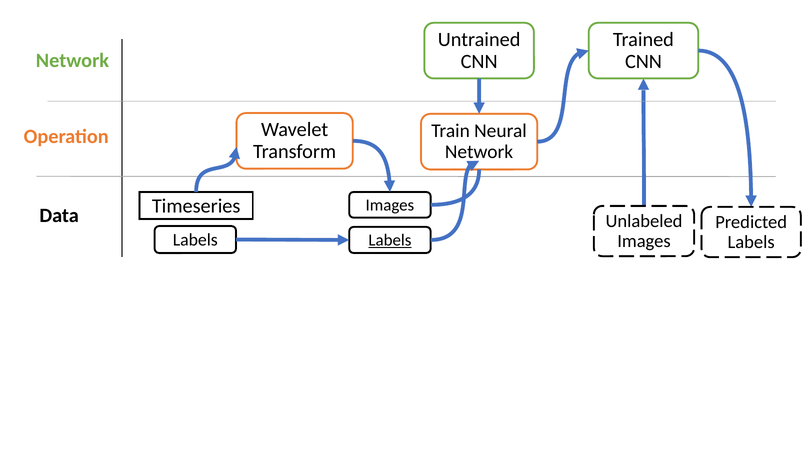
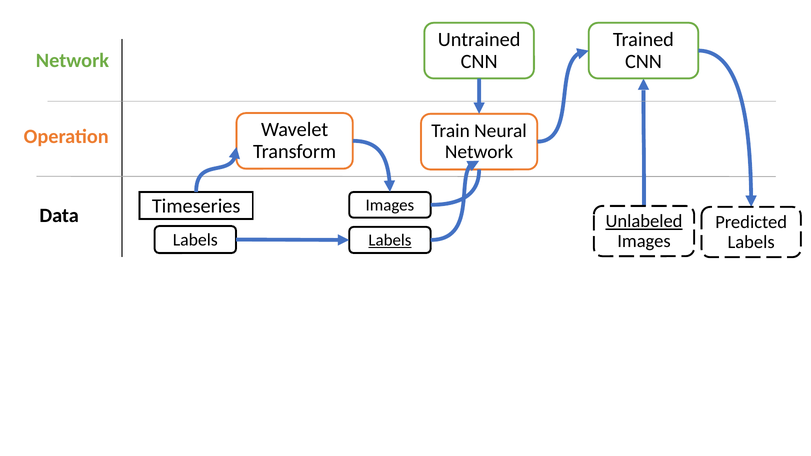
Unlabeled underline: none -> present (644, 221)
